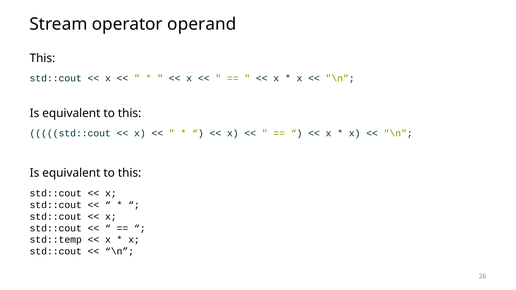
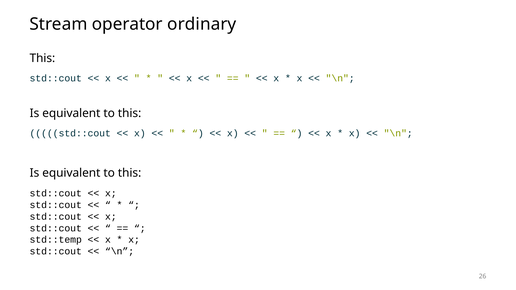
operand: operand -> ordinary (202, 24)
